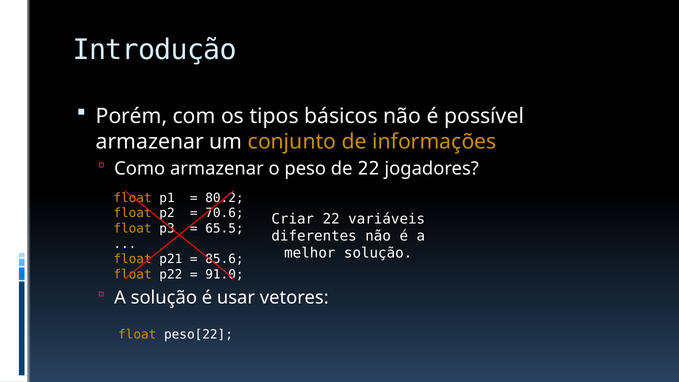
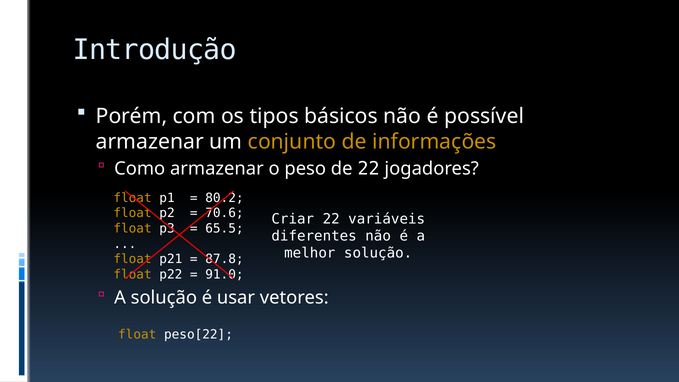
85.6: 85.6 -> 87.8 (224, 259)
